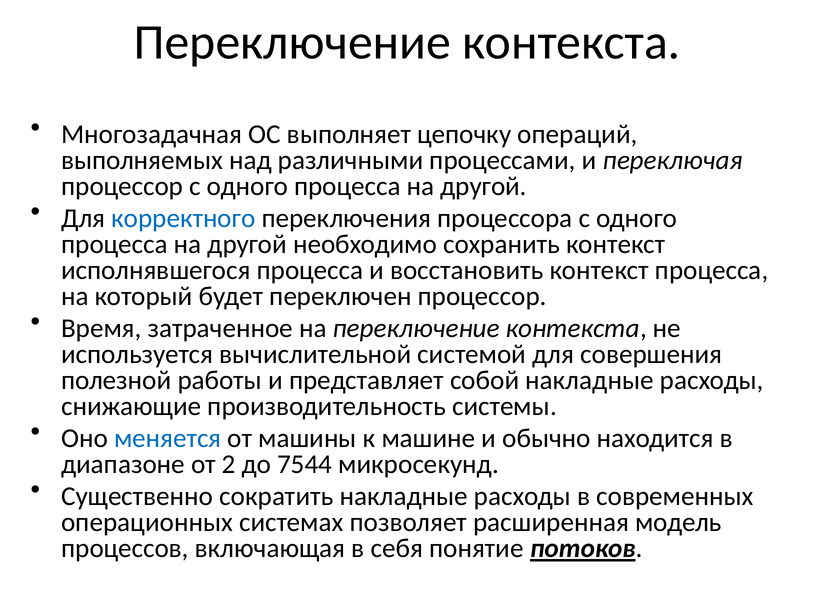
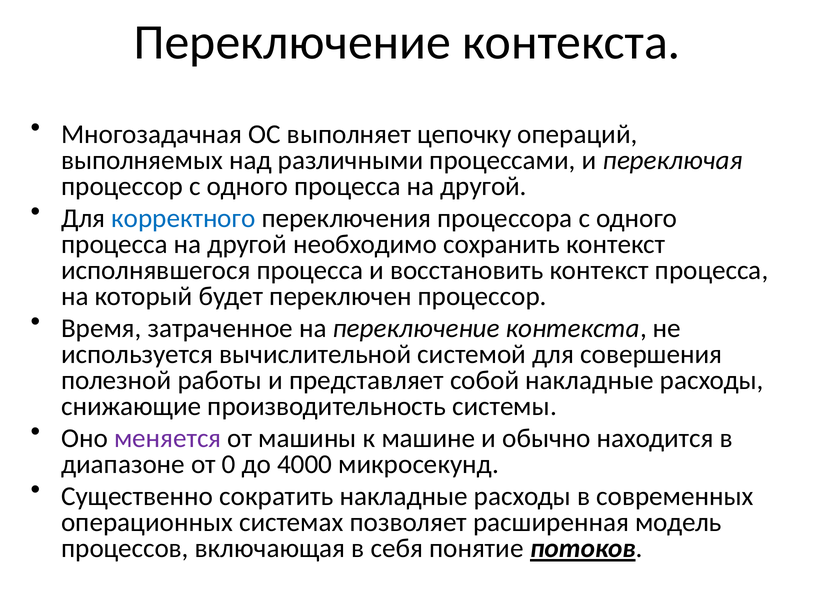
меняется colour: blue -> purple (168, 439)
2: 2 -> 0 (229, 465)
7544: 7544 -> 4000 (305, 465)
